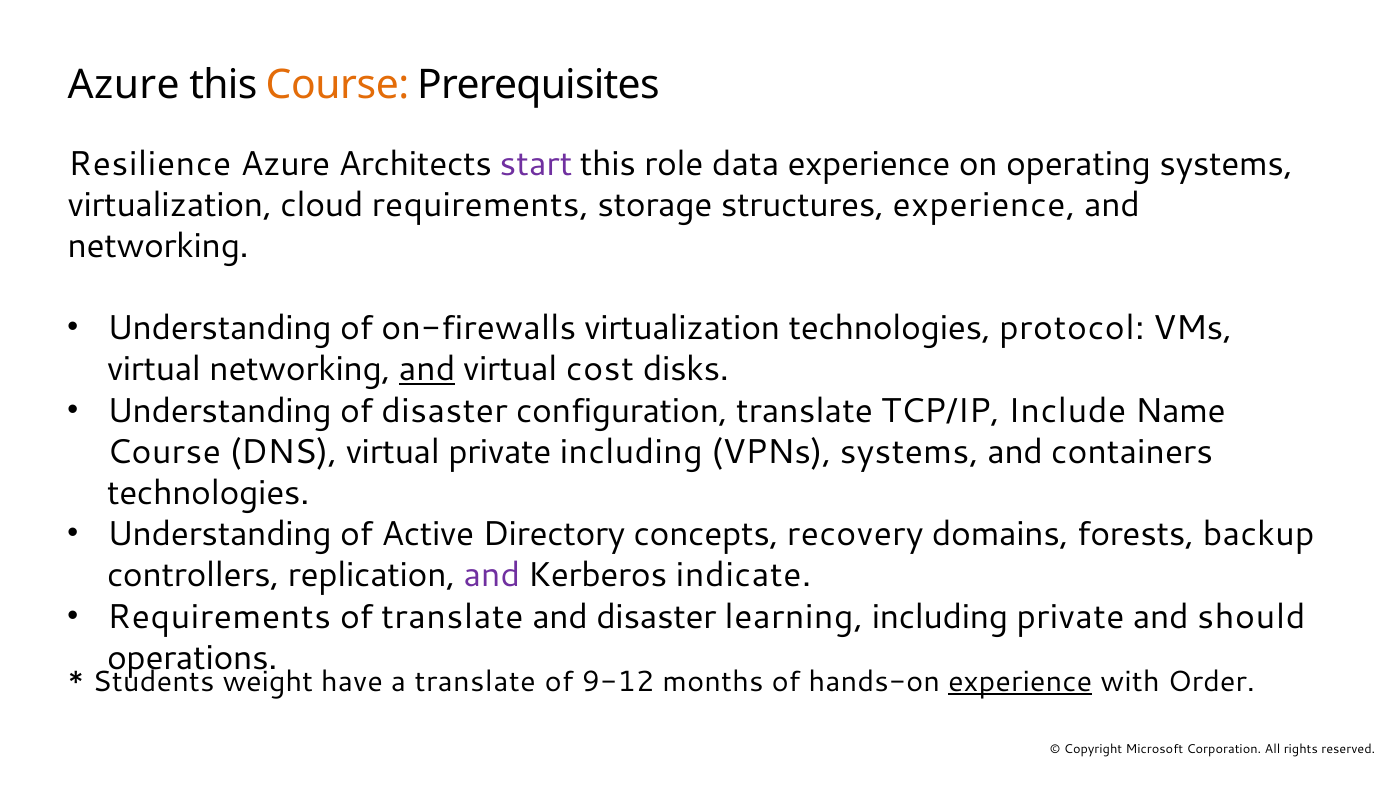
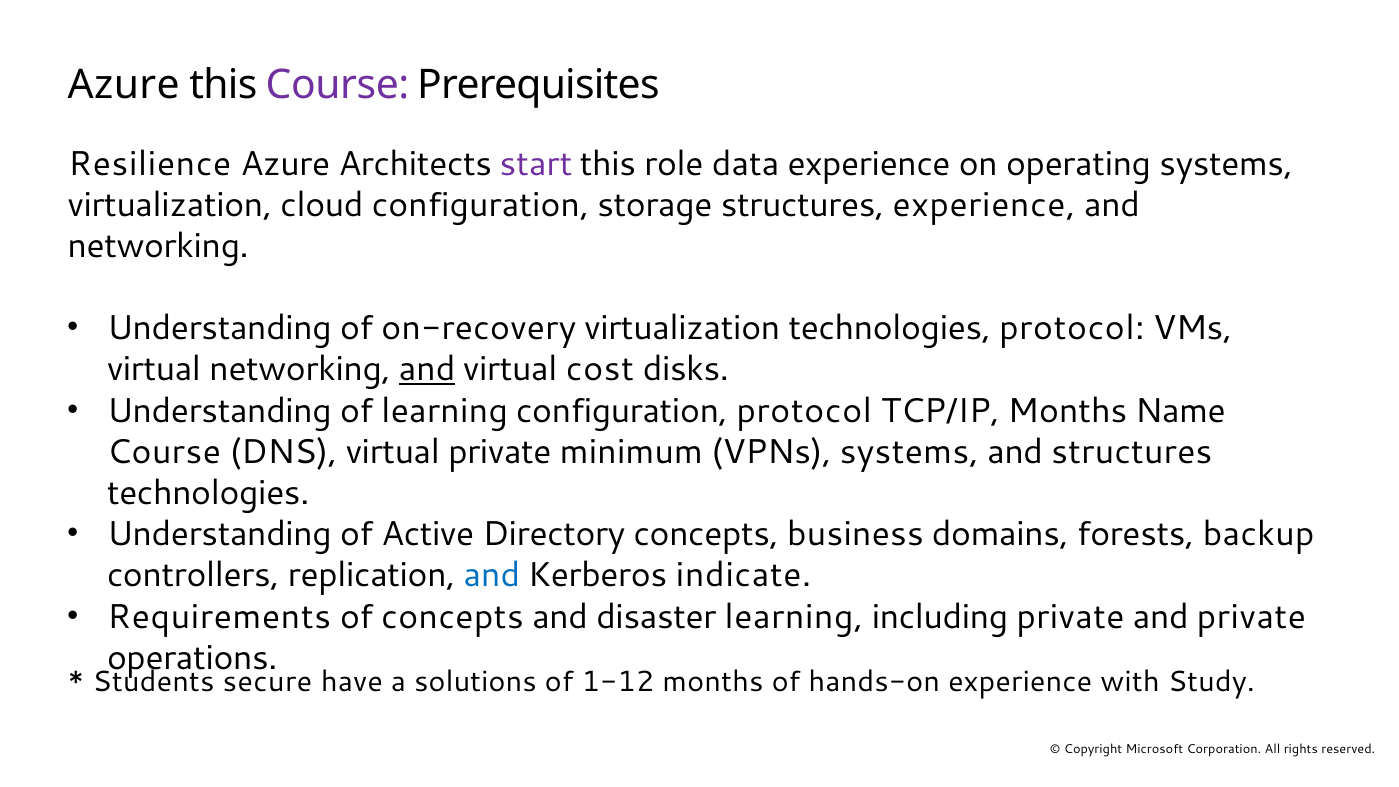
Course colour: orange -> purple (337, 85)
cloud requirements: requirements -> configuration (480, 205)
on-firewalls: on-firewalls -> on-recovery (479, 328)
of disaster: disaster -> learning (445, 411)
configuration translate: translate -> protocol (804, 411)
TCP/IP Include: Include -> Months (1068, 411)
private including: including -> minimum (631, 452)
and containers: containers -> structures (1132, 452)
recovery: recovery -> business (855, 534)
and colour: purple -> blue (492, 576)
of translate: translate -> concepts (453, 617)
and should: should -> private (1251, 617)
weight: weight -> secure (268, 681)
a translate: translate -> solutions (475, 681)
9-12: 9-12 -> 1-12 (618, 681)
experience underline: present -> none (1020, 681)
Order: Order -> Study (1211, 681)
